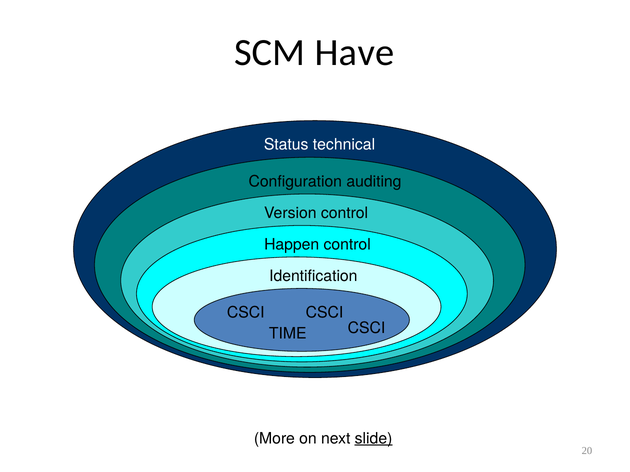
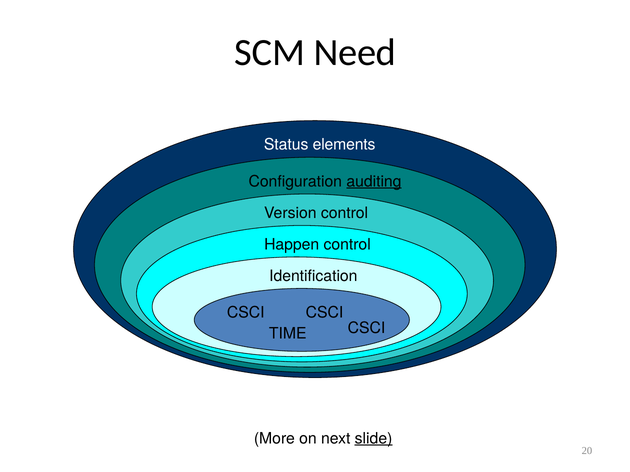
Have: Have -> Need (355, 53)
technical: technical -> elements (344, 145)
auditing underline: none -> present (374, 182)
